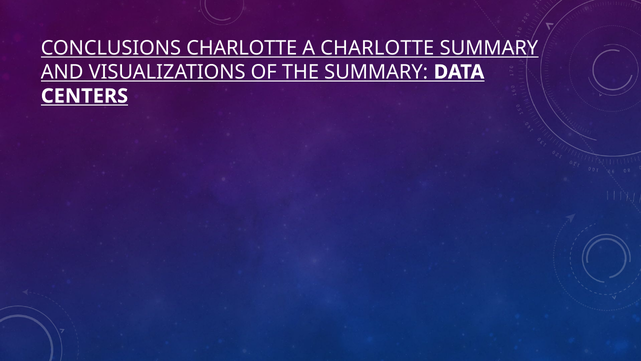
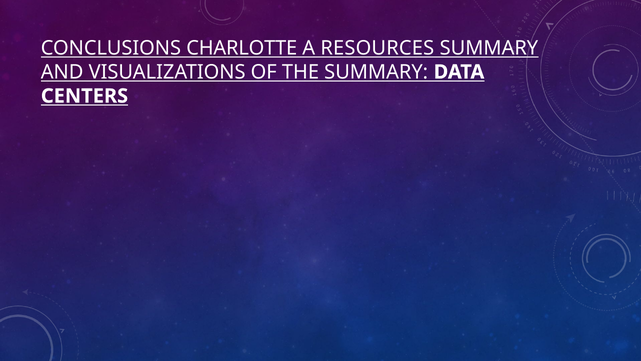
A CHARLOTTE: CHARLOTTE -> RESOURCES (377, 48)
